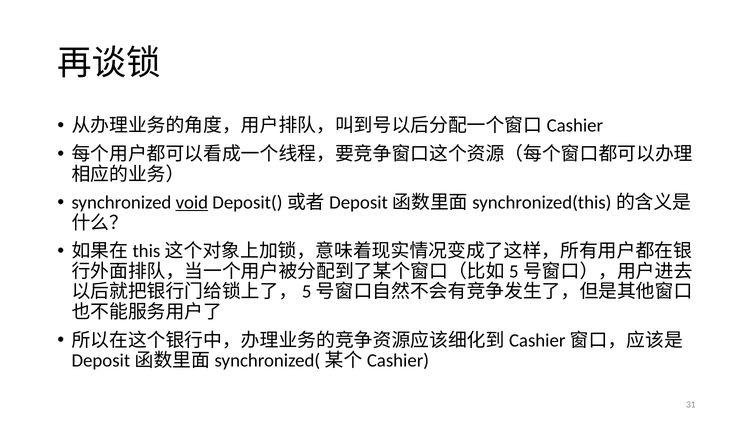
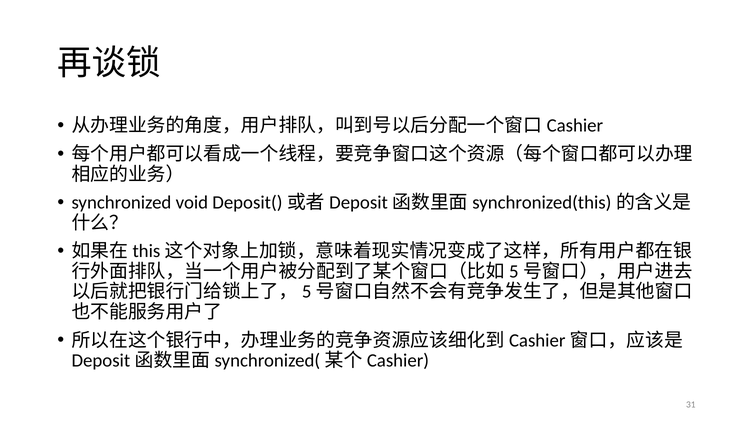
void underline: present -> none (192, 202)
